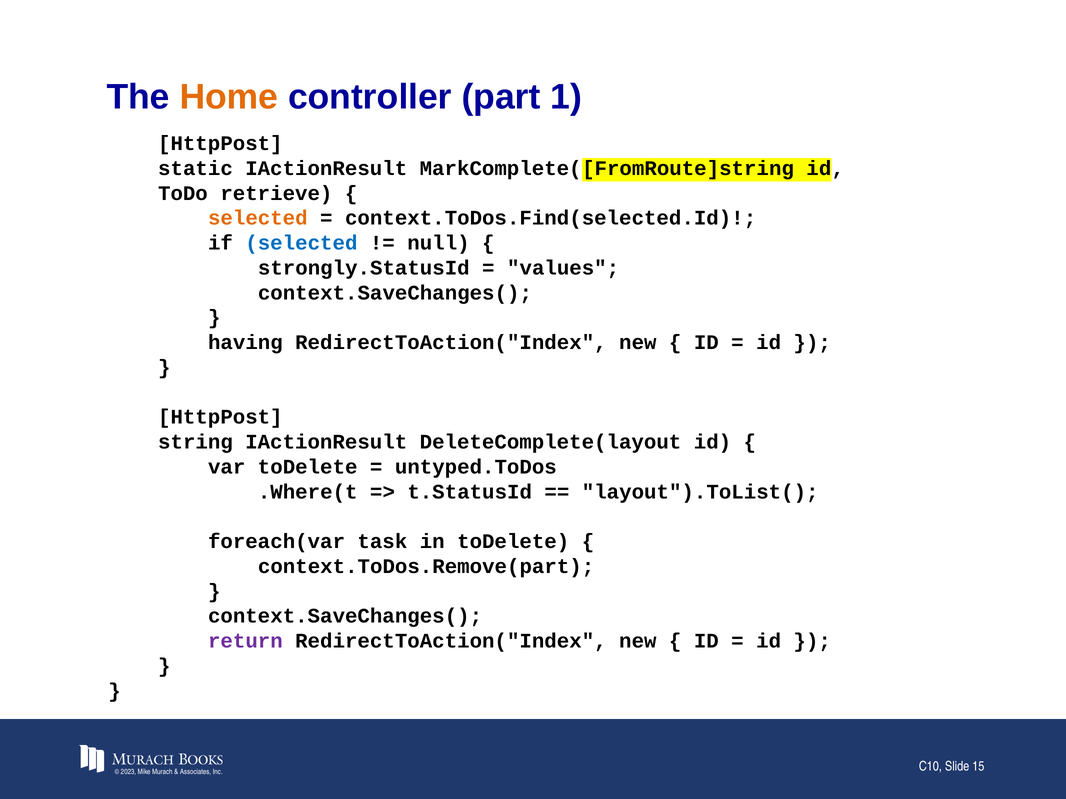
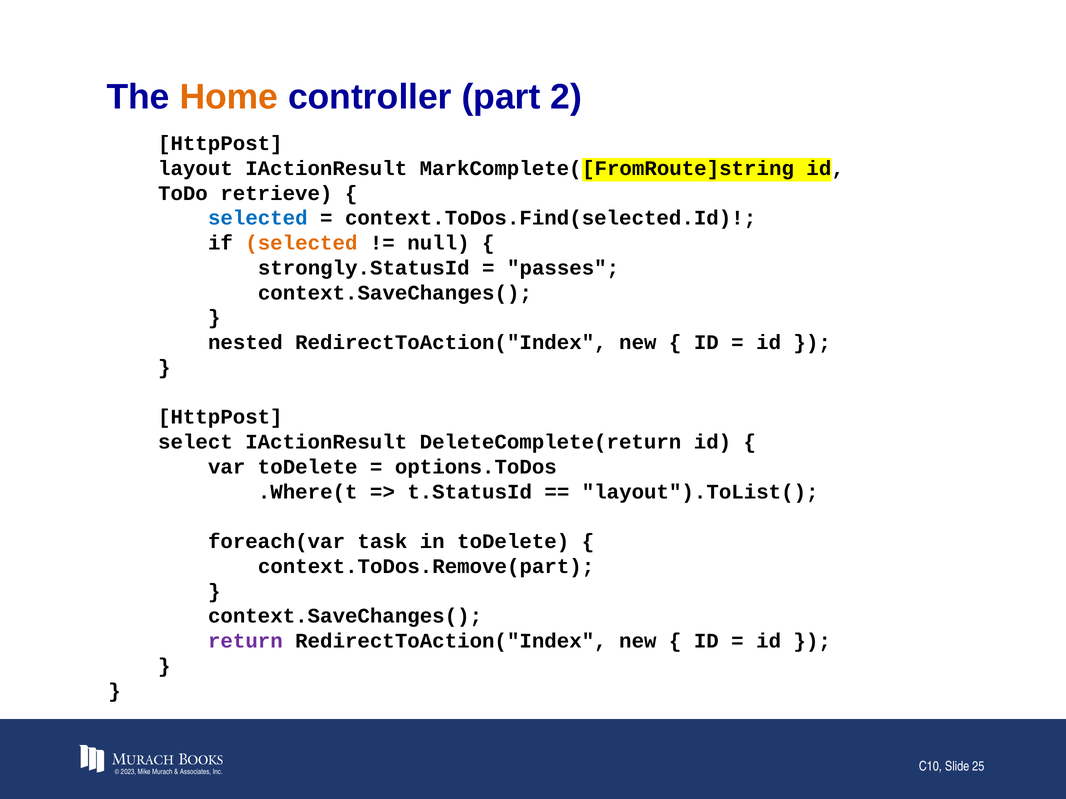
1: 1 -> 2 (566, 97)
static: static -> layout (195, 168)
selected colour: orange -> blue (258, 218)
selected colour: blue -> orange (301, 243)
values: values -> passes (563, 268)
having: having -> nested (245, 343)
string: string -> select (195, 442)
DeleteComplete(layout: DeleteComplete(layout -> DeleteComplete(return (550, 442)
untyped.ToDos: untyped.ToDos -> options.ToDos (476, 467)
15: 15 -> 25 (978, 767)
